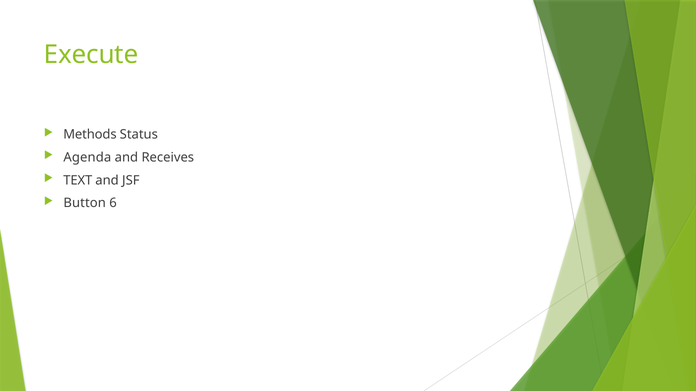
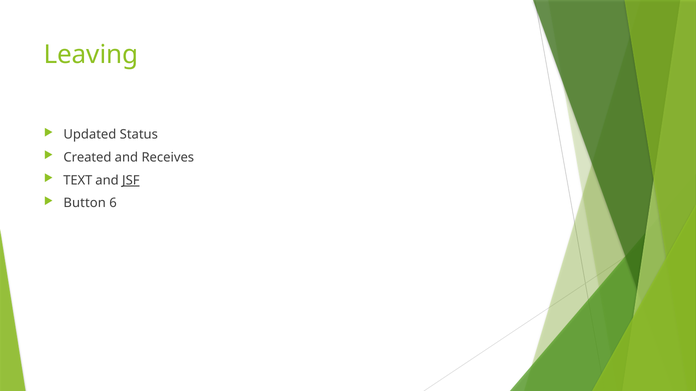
Execute: Execute -> Leaving (91, 55)
Methods: Methods -> Updated (90, 135)
Agenda: Agenda -> Created (87, 158)
JSF underline: none -> present (131, 181)
